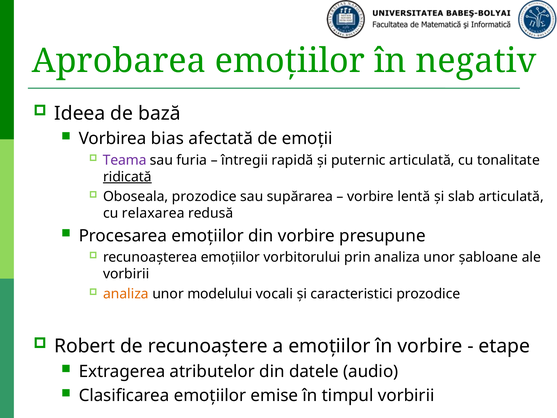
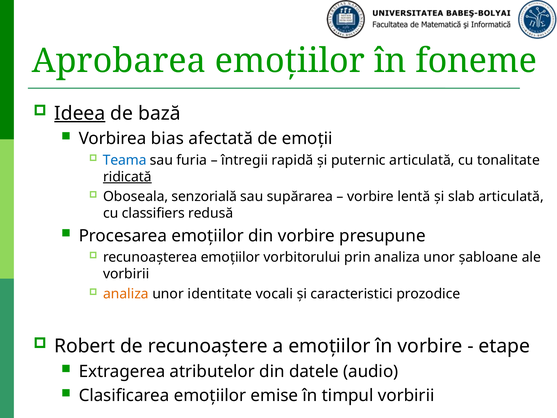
negativ: negativ -> foneme (476, 61)
Ideea underline: none -> present (80, 113)
Teama colour: purple -> blue (125, 160)
Oboseala prozodice: prozodice -> senzorială (204, 197)
relaxarea: relaxarea -> classifiers (153, 213)
modelului: modelului -> identitate (220, 294)
